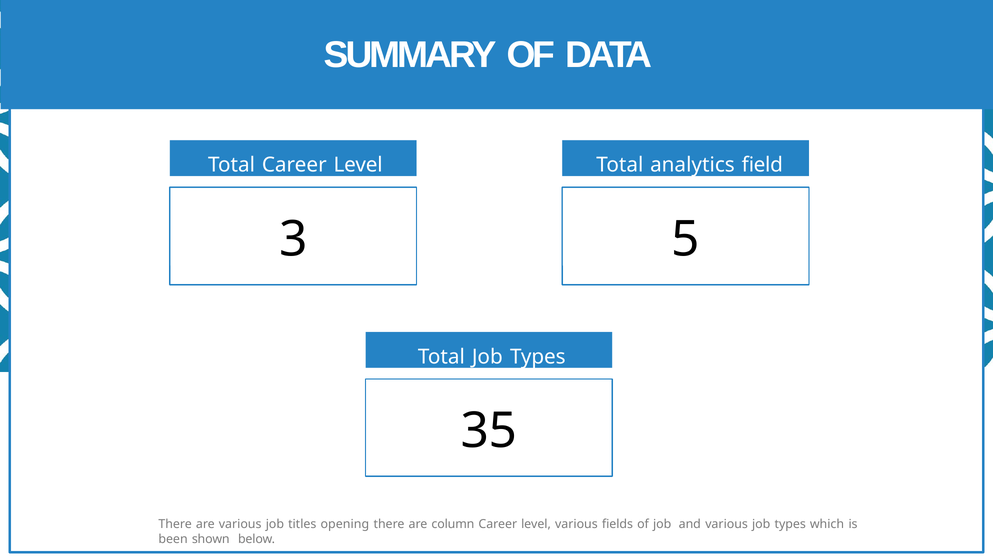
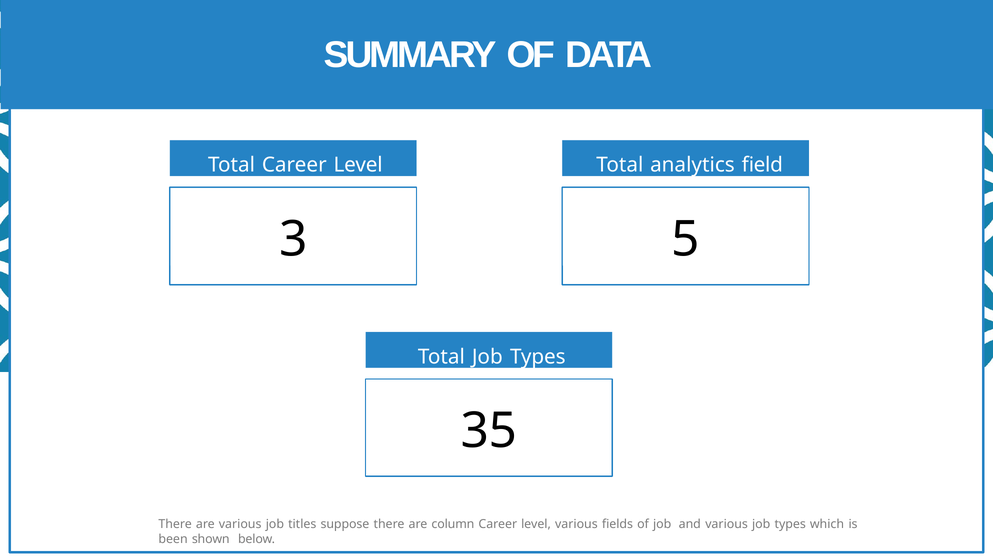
opening: opening -> suppose (345, 525)
